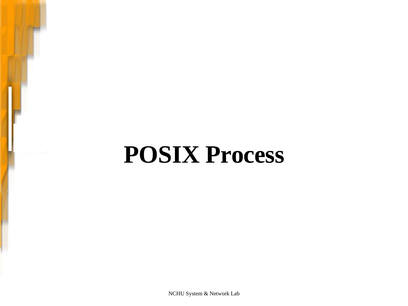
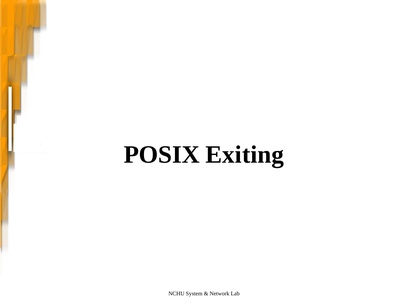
Process: Process -> Exiting (245, 155)
